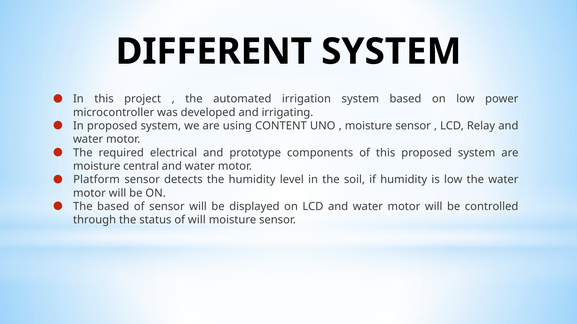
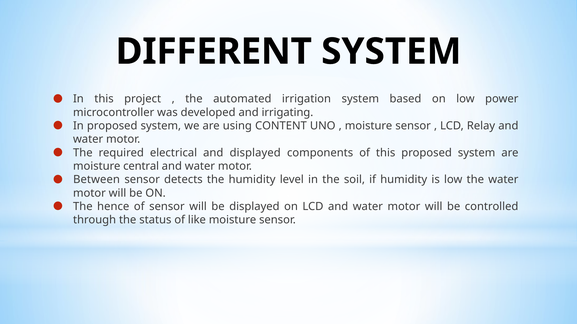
and prototype: prototype -> displayed (255, 153)
Platform: Platform -> Between (97, 180)
The based: based -> hence (113, 207)
of will: will -> like (197, 220)
